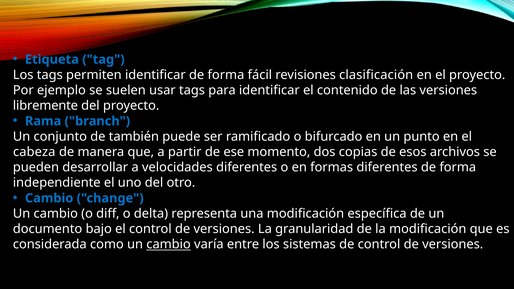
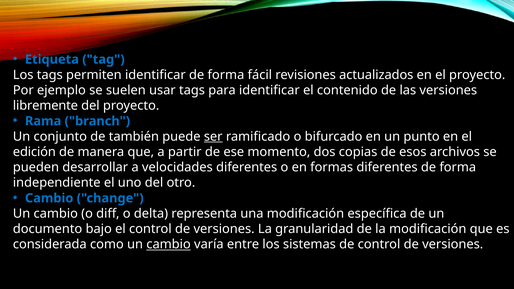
clasificación: clasificación -> actualizados (376, 75)
ser underline: none -> present (213, 137)
cabeza: cabeza -> edición (34, 152)
